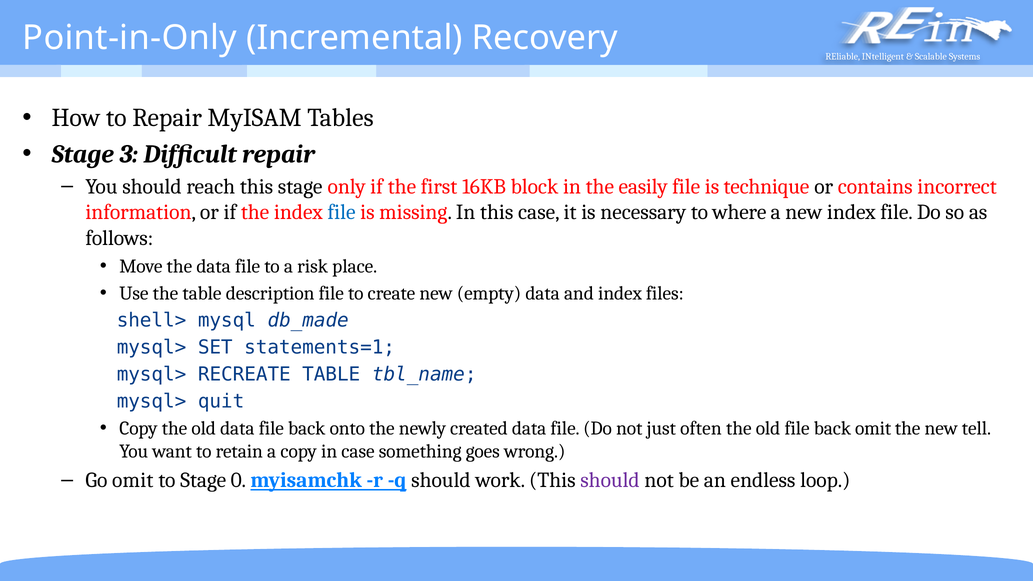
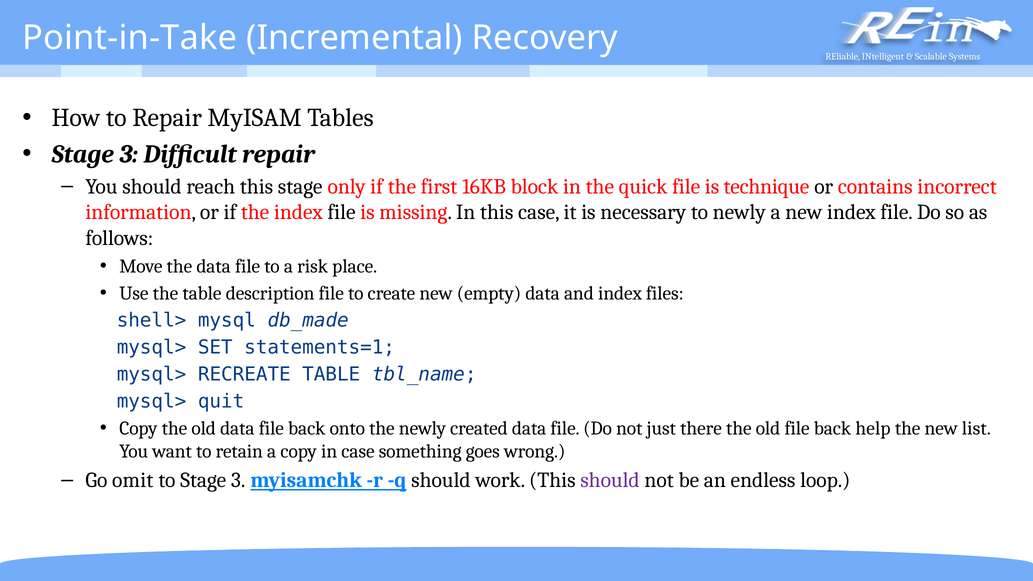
Point-in-Only: Point-in-Only -> Point-in-Take (130, 38)
easily: easily -> quick (643, 186)
file colour: blue -> black (342, 212)
to where: where -> newly (739, 212)
often: often -> there (701, 428)
back omit: omit -> help (873, 428)
tell: tell -> list (976, 428)
to Stage 0: 0 -> 3 (238, 480)
